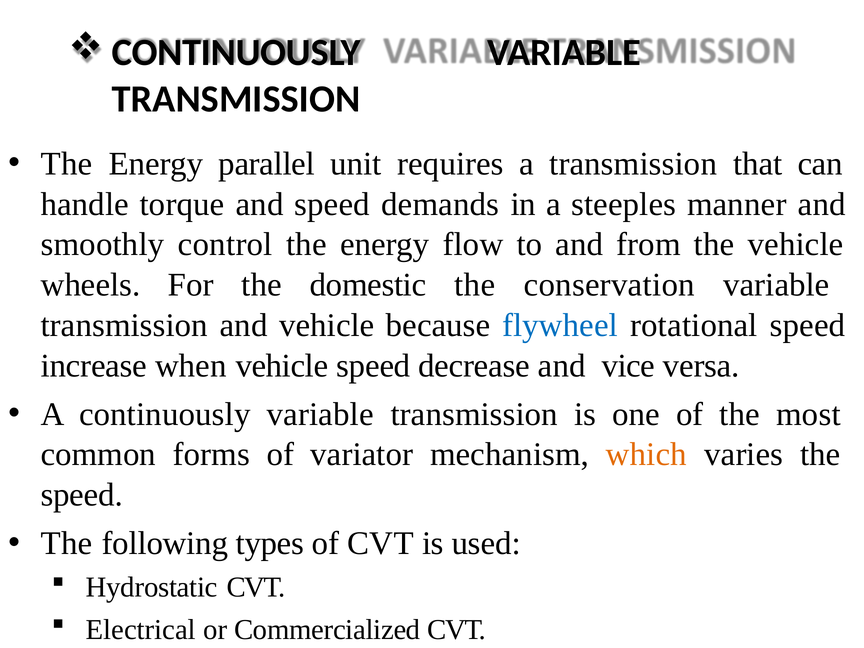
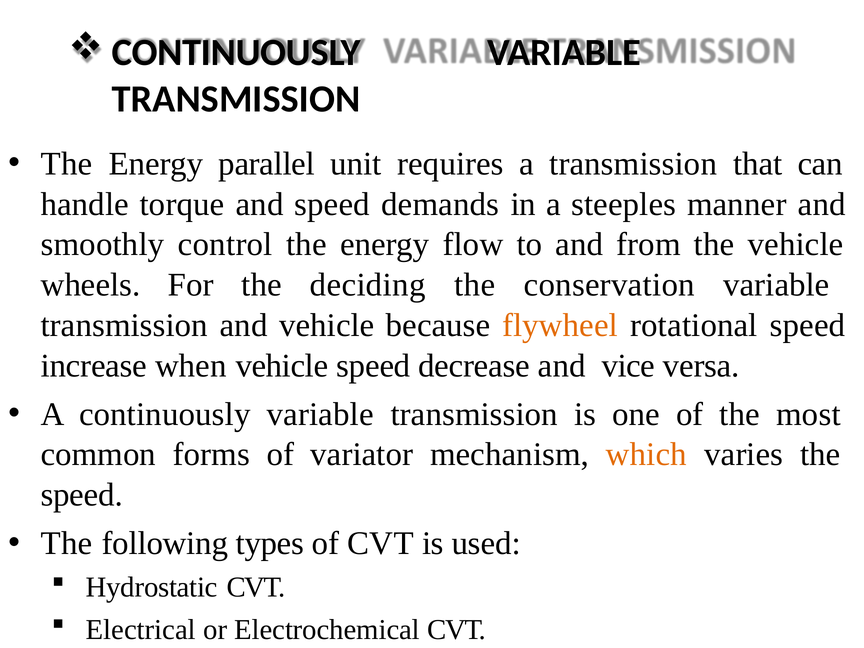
domestic: domestic -> deciding (368, 285)
flywheel colour: blue -> orange (560, 325)
Commercialized: Commercialized -> Electrochemical (327, 630)
